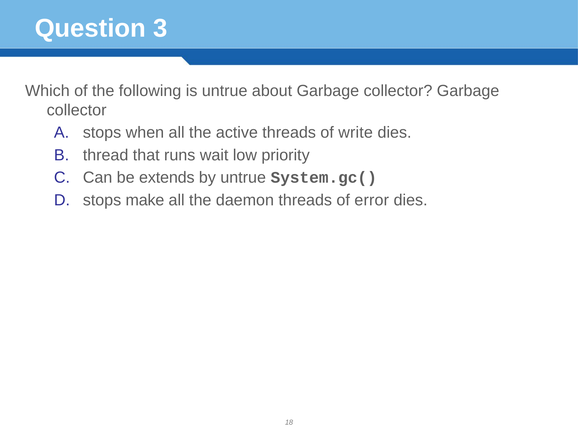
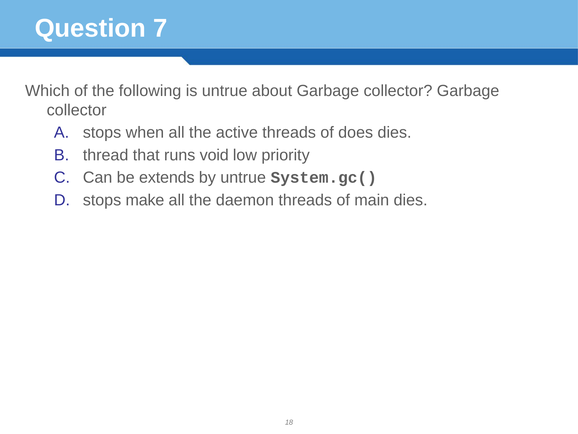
3: 3 -> 7 (160, 28)
write: write -> does (356, 132)
wait: wait -> void (214, 155)
error: error -> main (372, 200)
